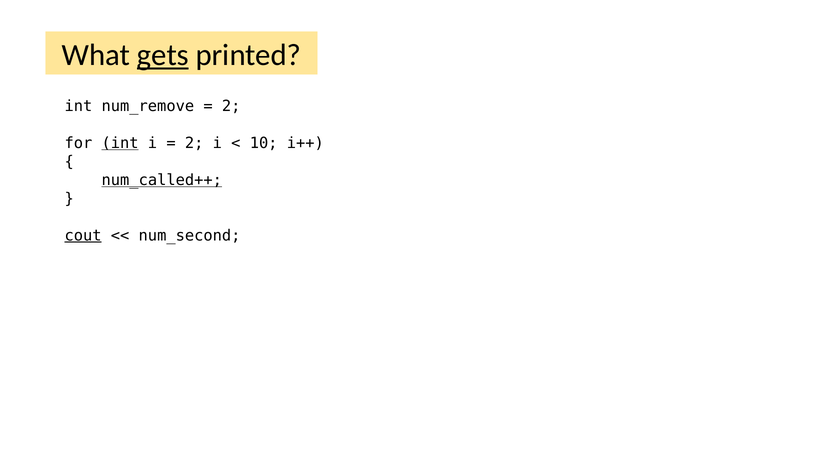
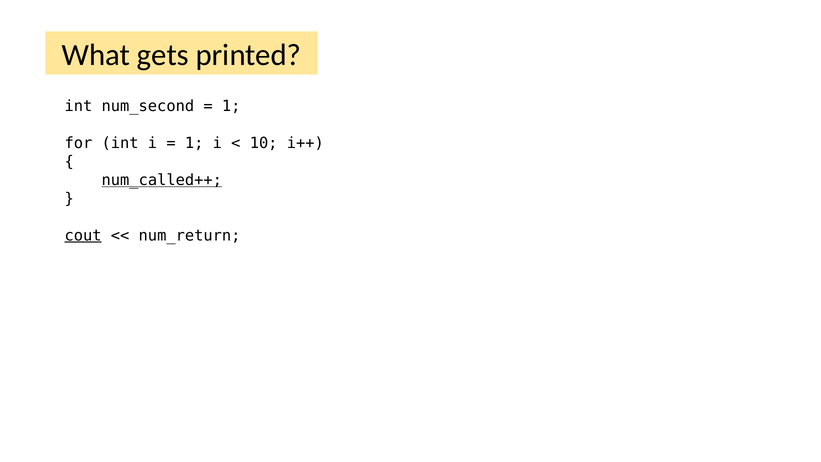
gets underline: present -> none (163, 55)
num_remove: num_remove -> num_second (148, 106)
2: 2 -> 1 (231, 106)
int underline: present -> none (120, 143)
2: 2 -> 1 (194, 143)
num_second: num_second -> num_return (190, 235)
